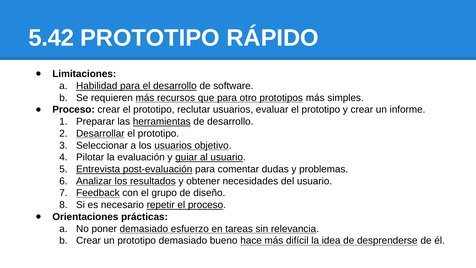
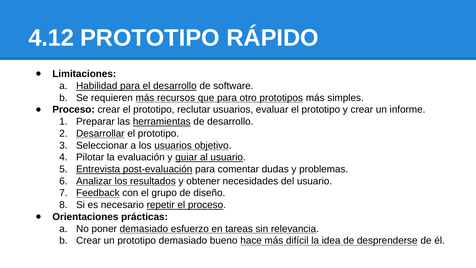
5.42: 5.42 -> 4.12 (51, 38)
